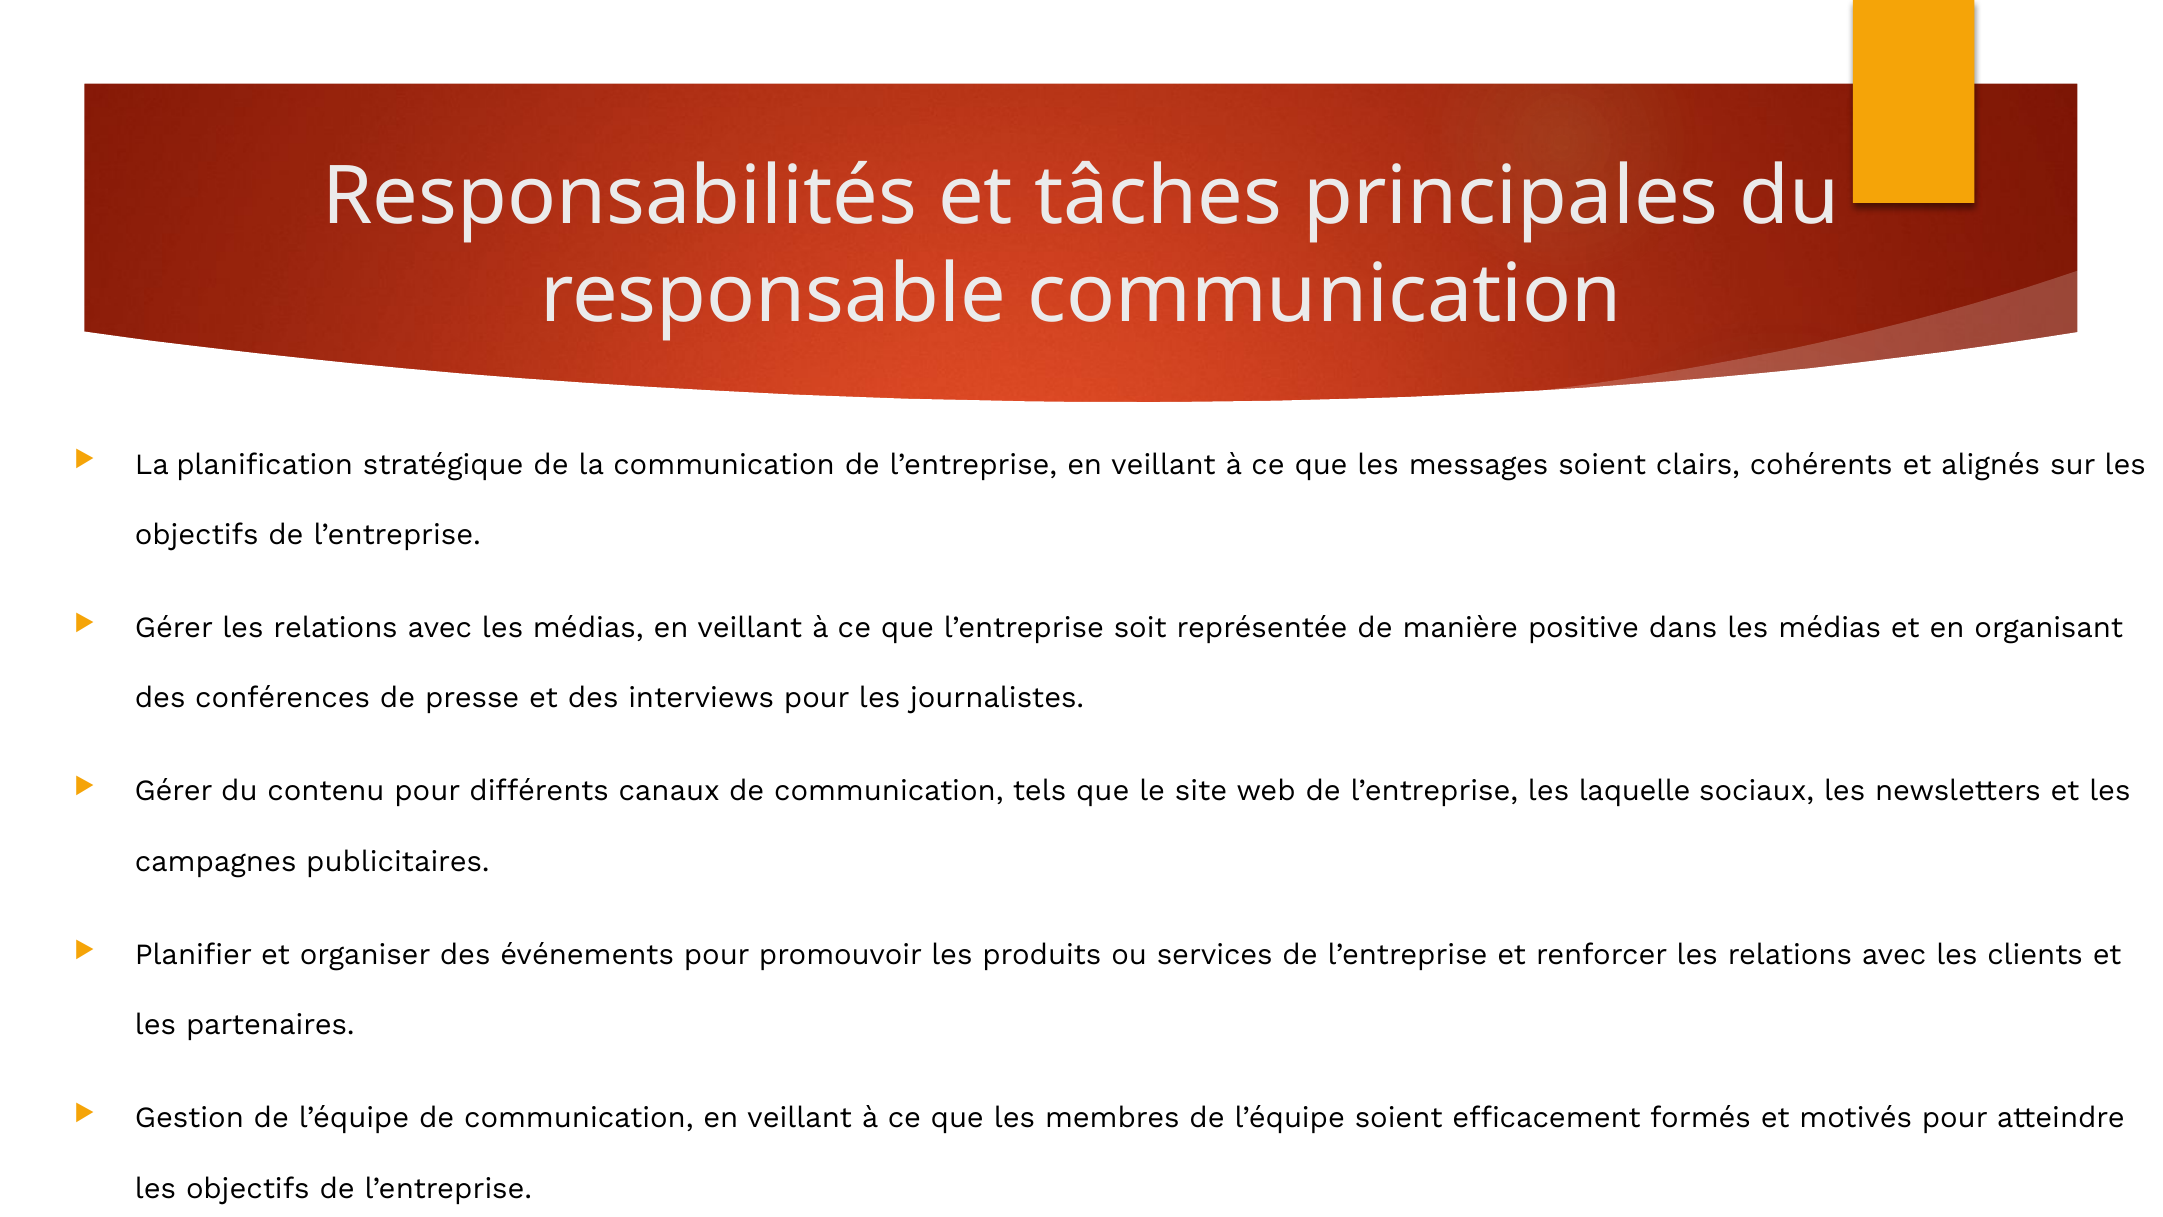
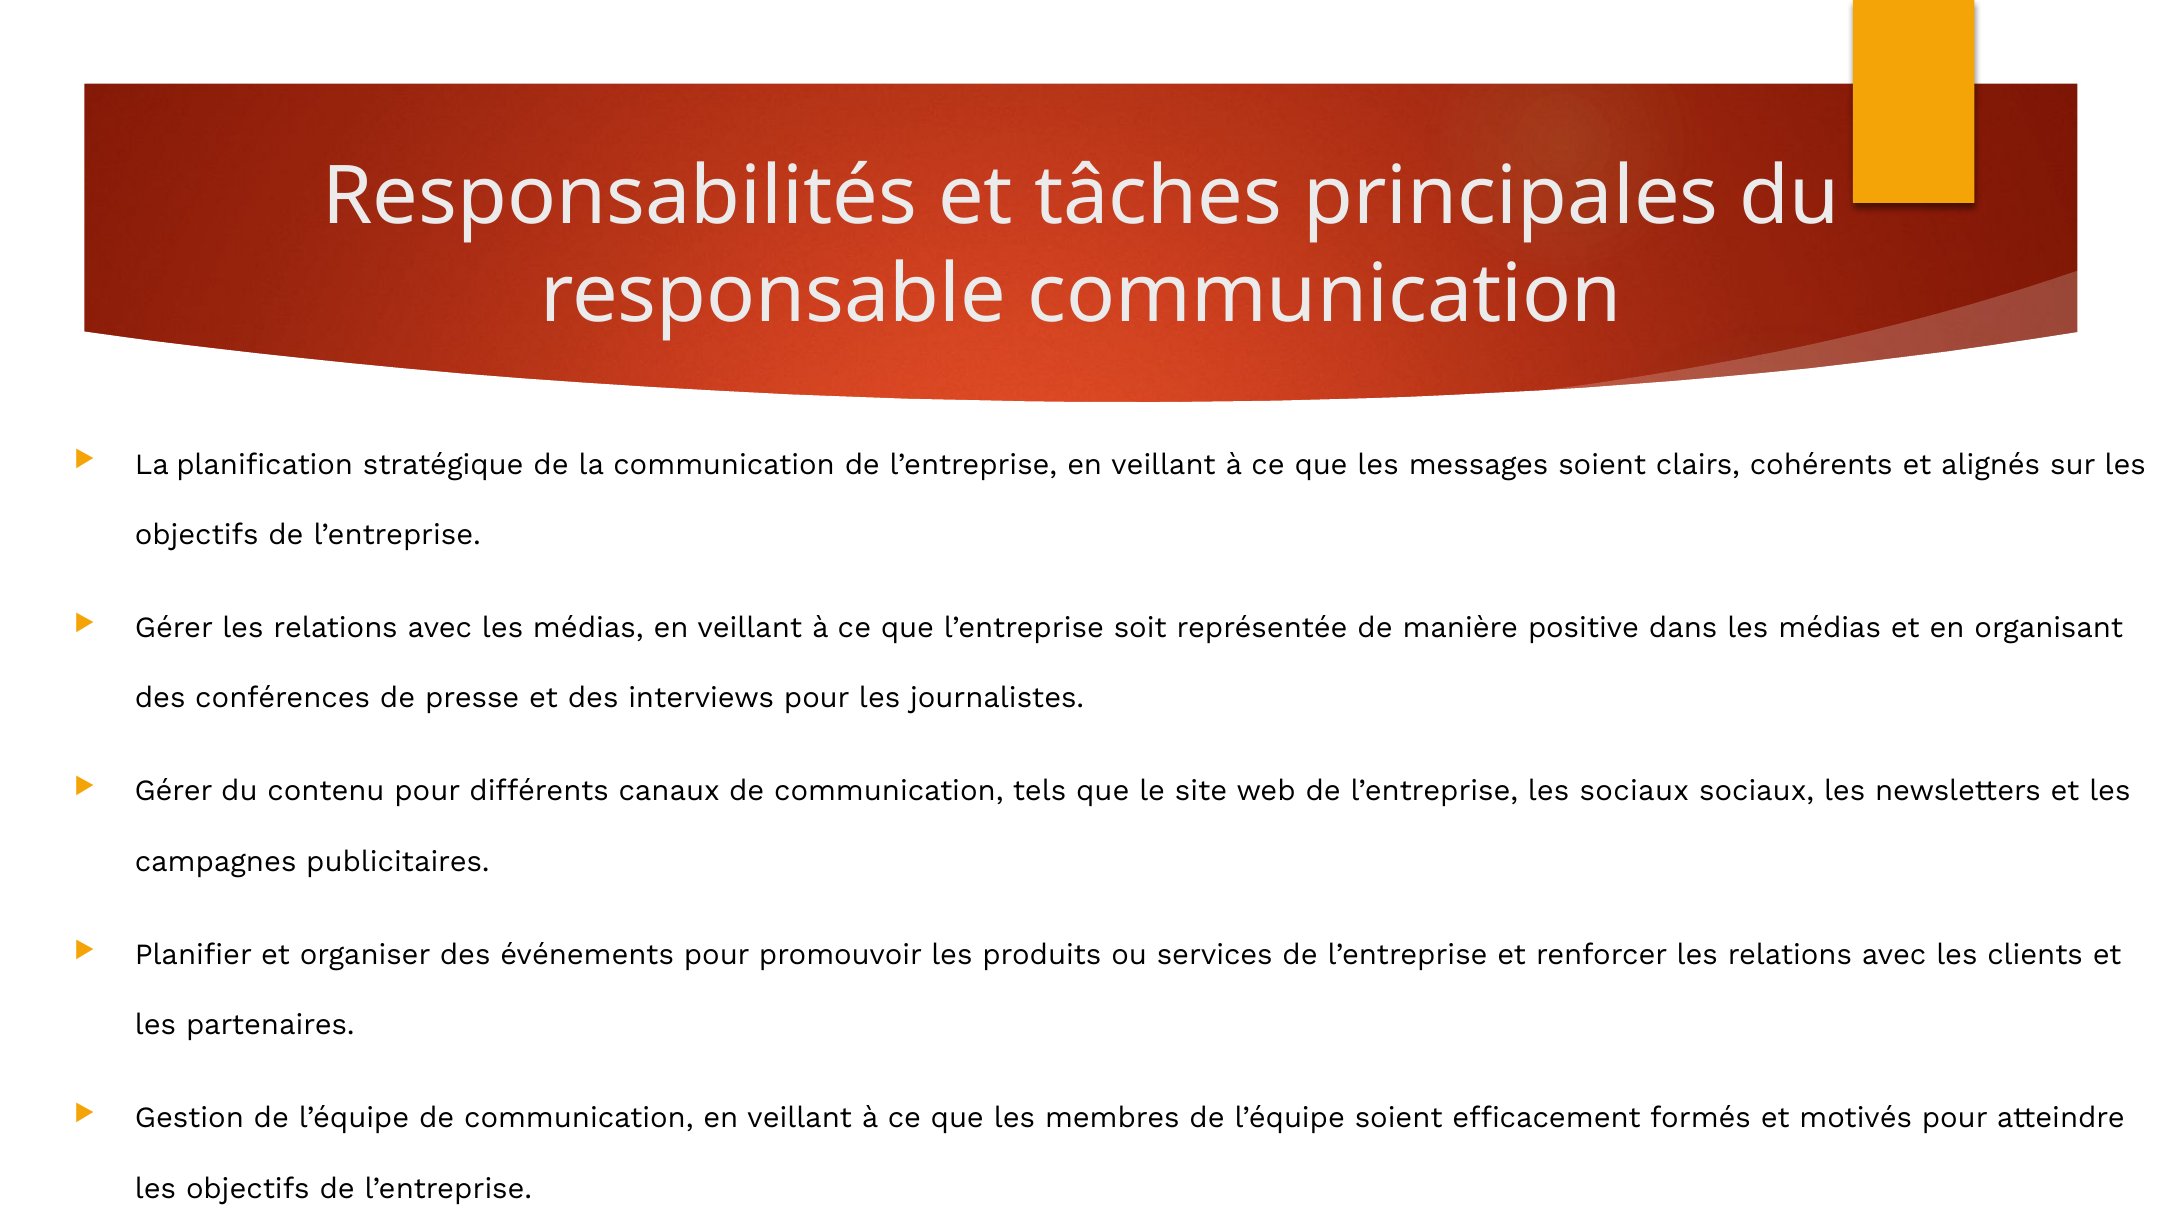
les laquelle: laquelle -> sociaux (1634, 791)
